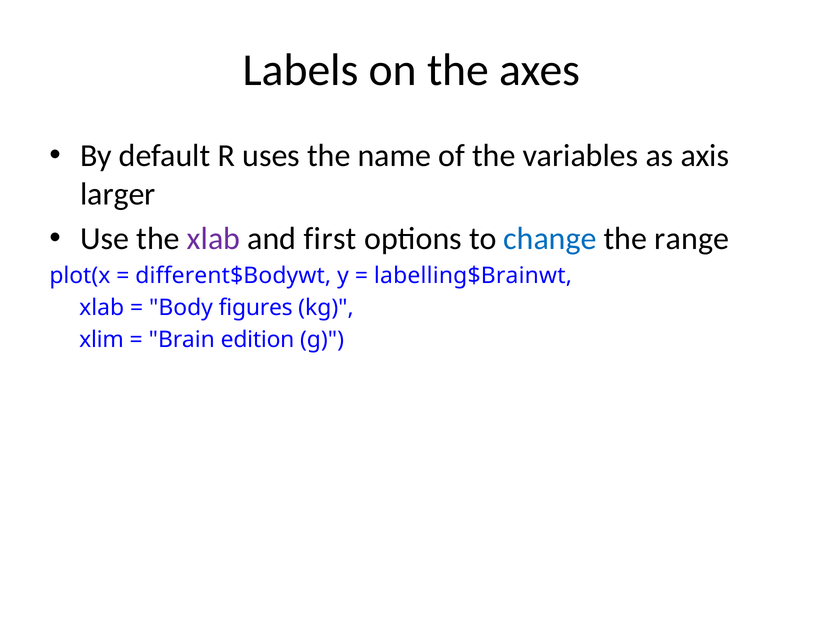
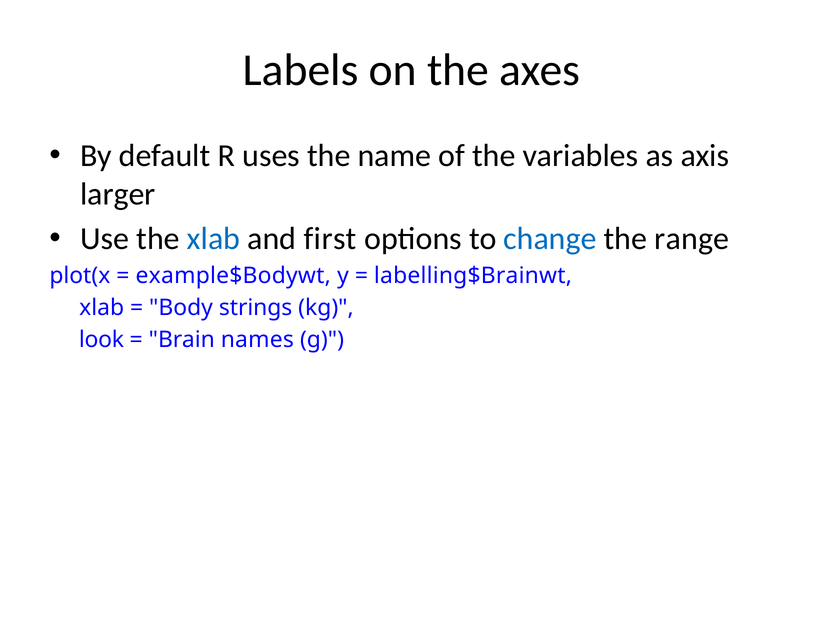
xlab colour: purple -> blue (214, 239)
different$Bodywt: different$Bodywt -> example$Bodywt (233, 276)
figures: figures -> strings (256, 308)
xlim: xlim -> look (101, 340)
edition: edition -> names (257, 340)
